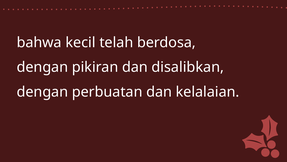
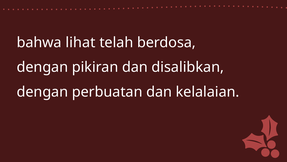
kecil: kecil -> lihat (80, 42)
